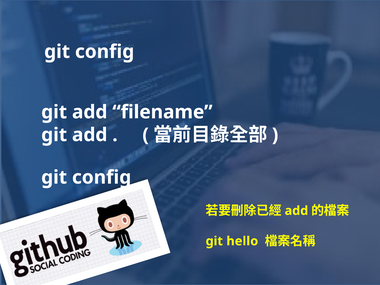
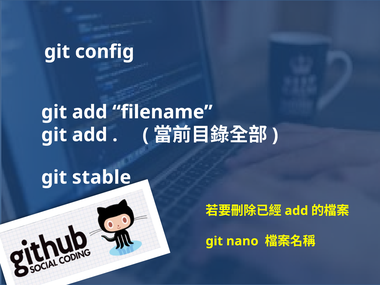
config: config -> stable (102, 177)
hello: hello -> nano (242, 241)
